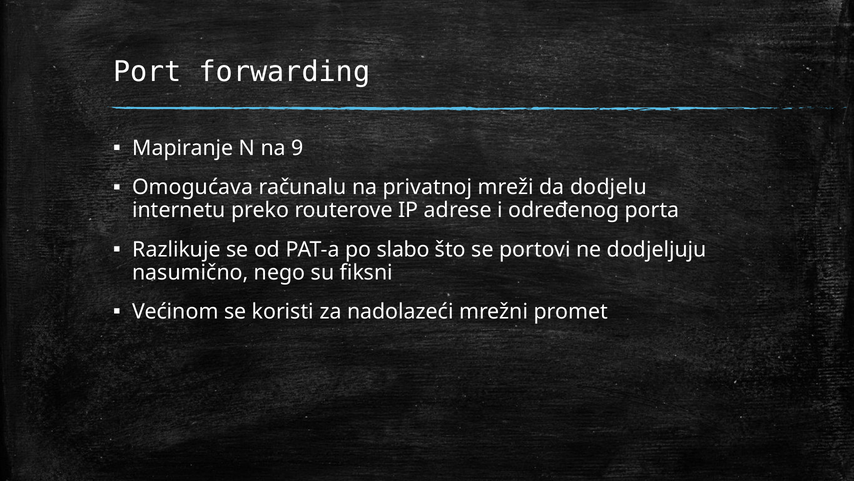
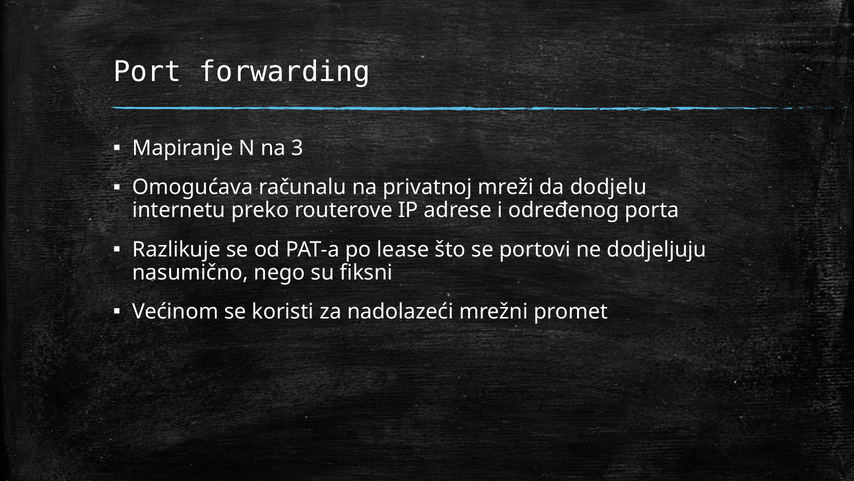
9: 9 -> 3 (297, 148)
slabo: slabo -> lease (403, 249)
